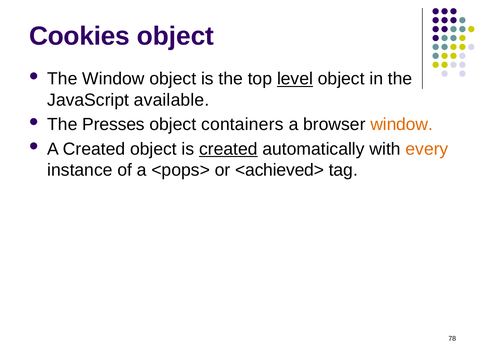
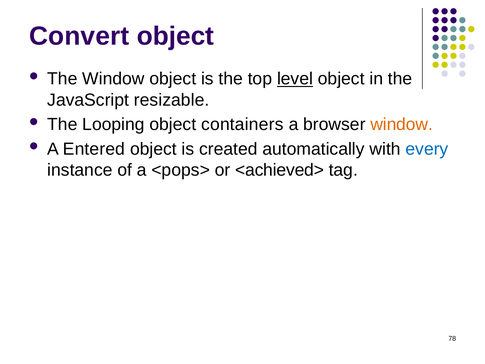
Cookies: Cookies -> Convert (79, 36)
available: available -> resizable (172, 100)
Presses: Presses -> Looping (113, 124)
A Created: Created -> Entered (94, 149)
created underline: present -> none (228, 149)
every colour: orange -> blue (427, 149)
